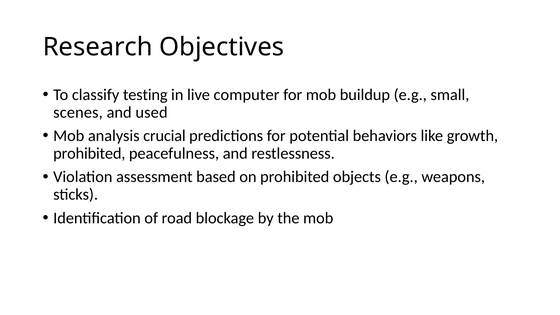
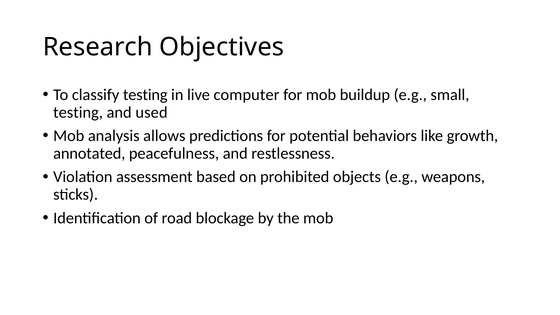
scenes: scenes -> testing (78, 112)
crucial: crucial -> allows (164, 136)
prohibited: prohibited -> annotated (89, 153)
